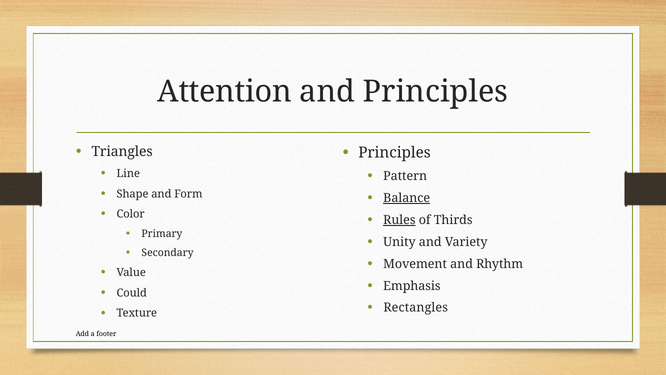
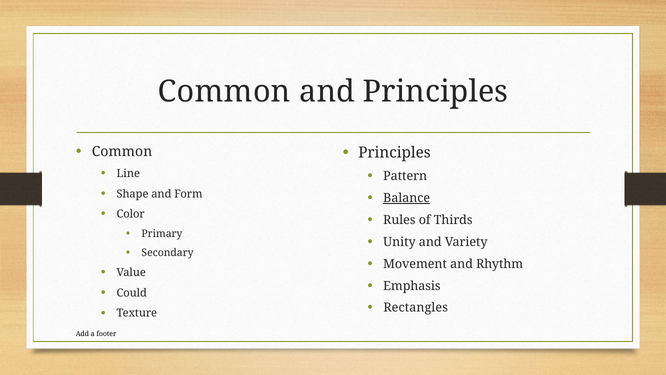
Attention: Attention -> Common (224, 91)
Triangles: Triangles -> Common (122, 152)
Rules underline: present -> none (399, 220)
